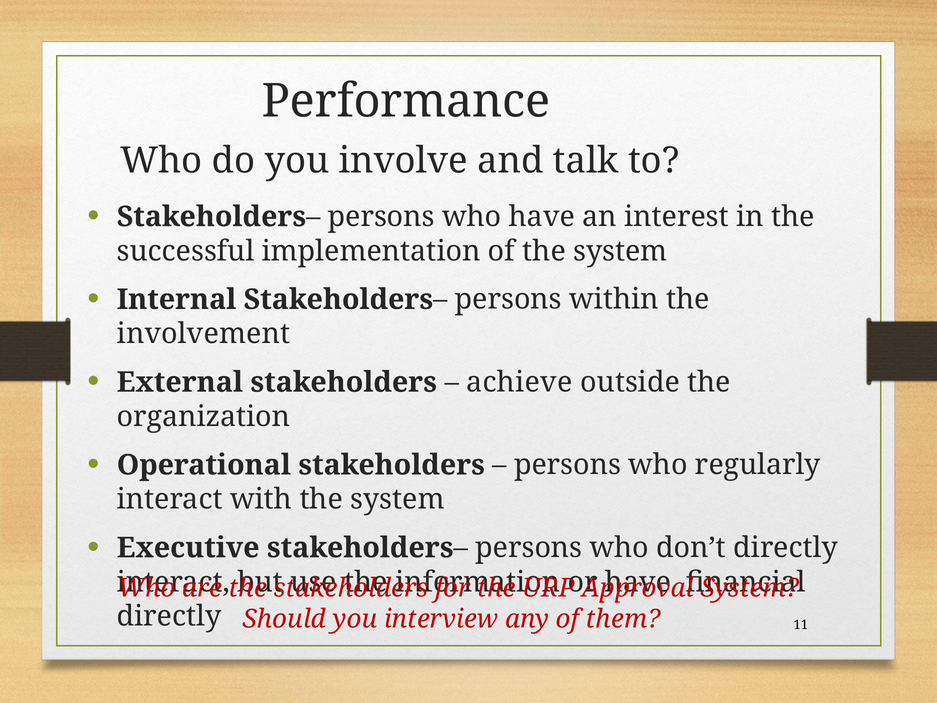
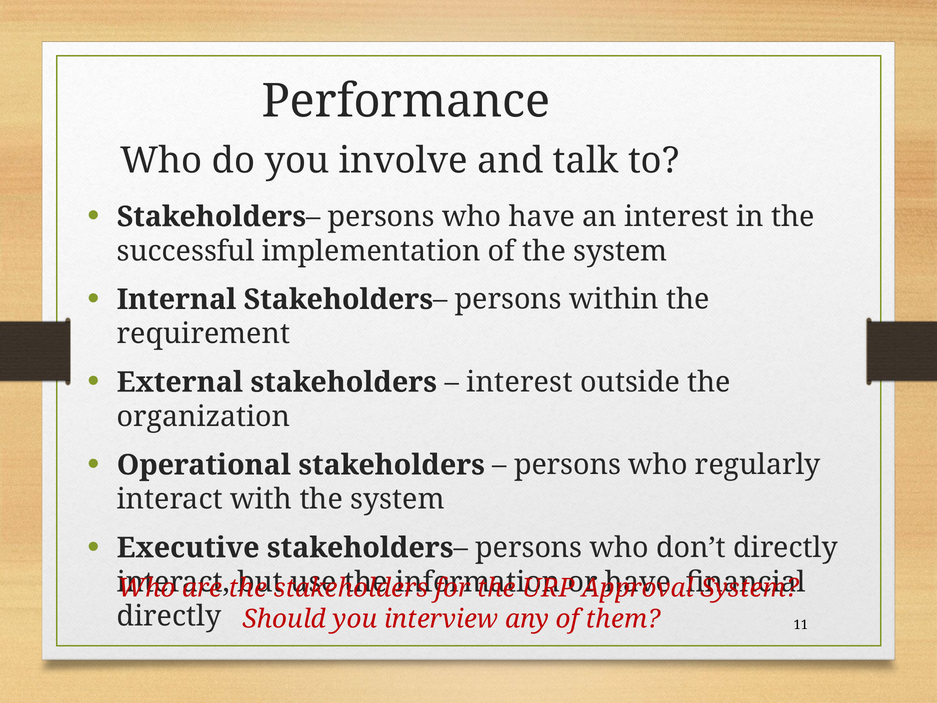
involvement: involvement -> requirement (204, 334)
achieve: achieve -> interest (519, 382)
